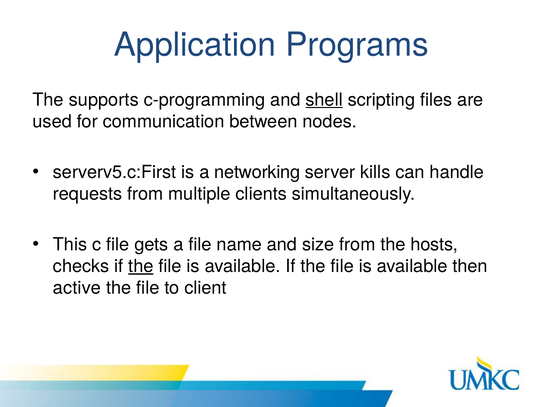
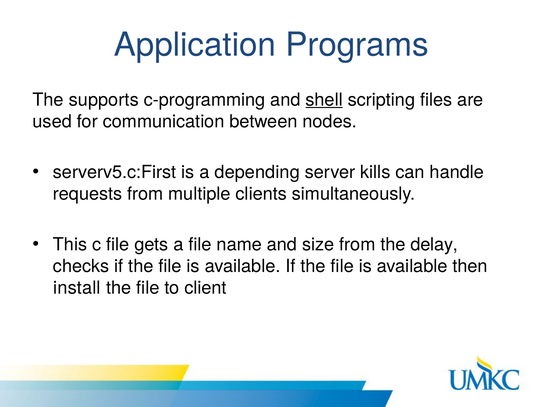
networking: networking -> depending (257, 172)
hosts: hosts -> delay (434, 245)
the underline: present -> none (141, 266)
active: active -> install (77, 288)
